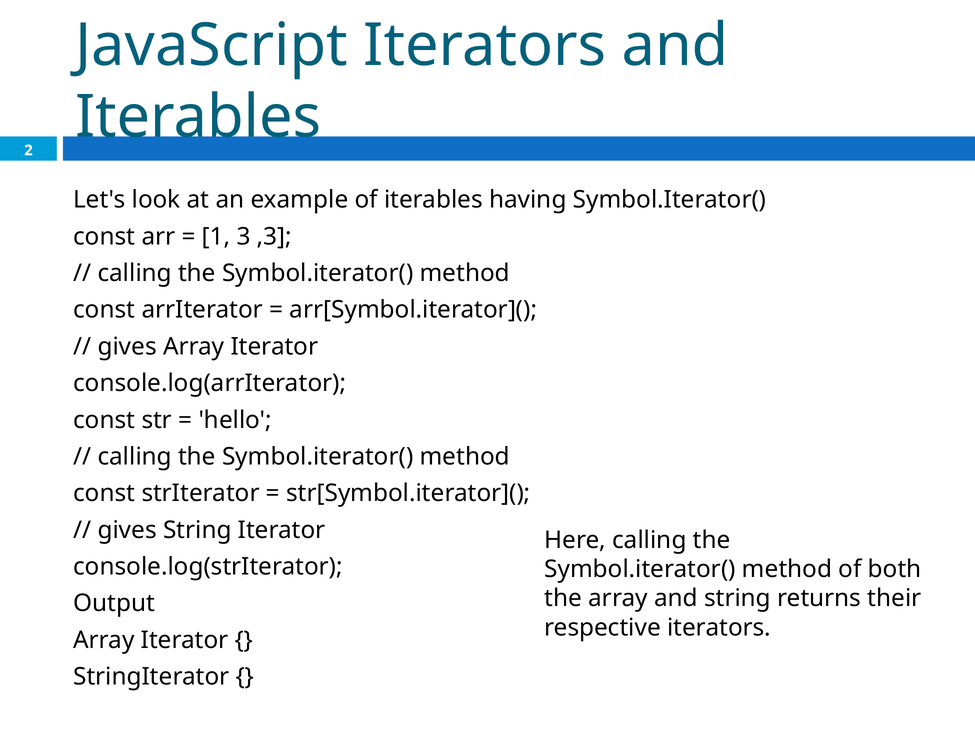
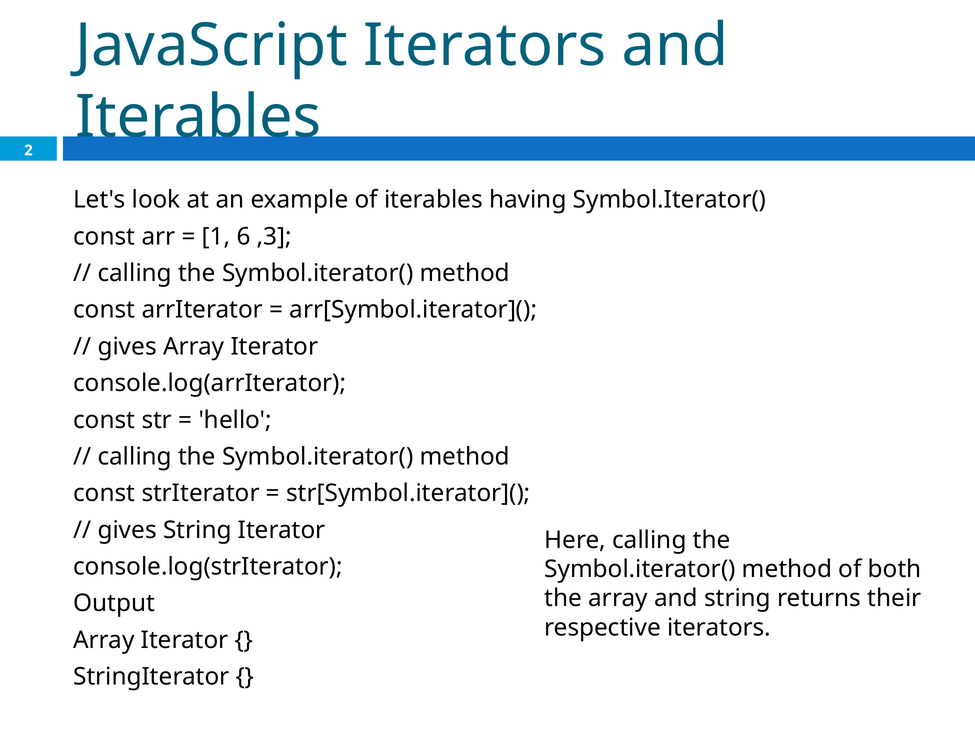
3: 3 -> 6 (244, 237)
